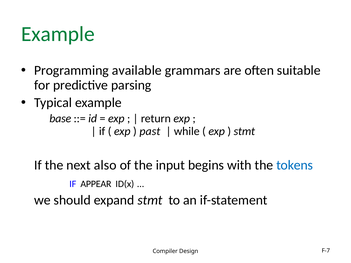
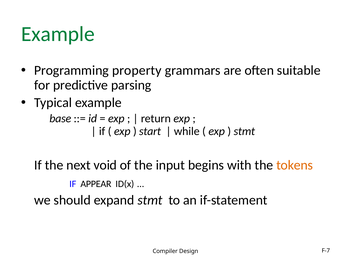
available: available -> property (137, 70)
past: past -> start (150, 131)
also: also -> void (105, 165)
tokens colour: blue -> orange (295, 165)
